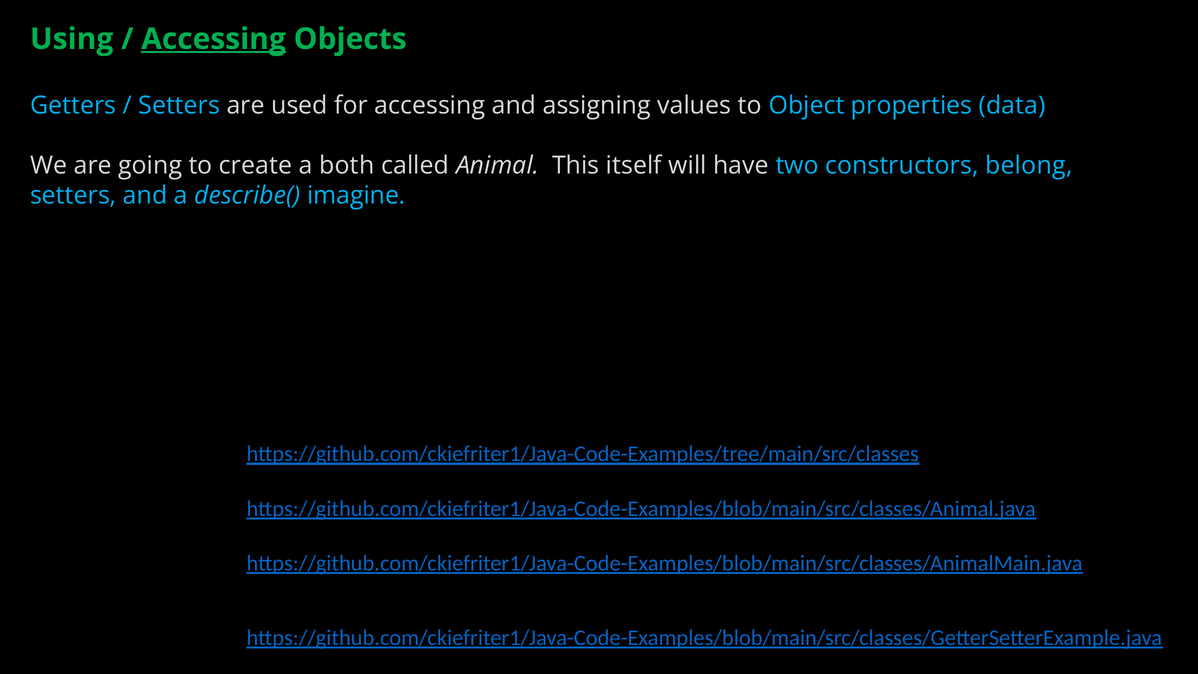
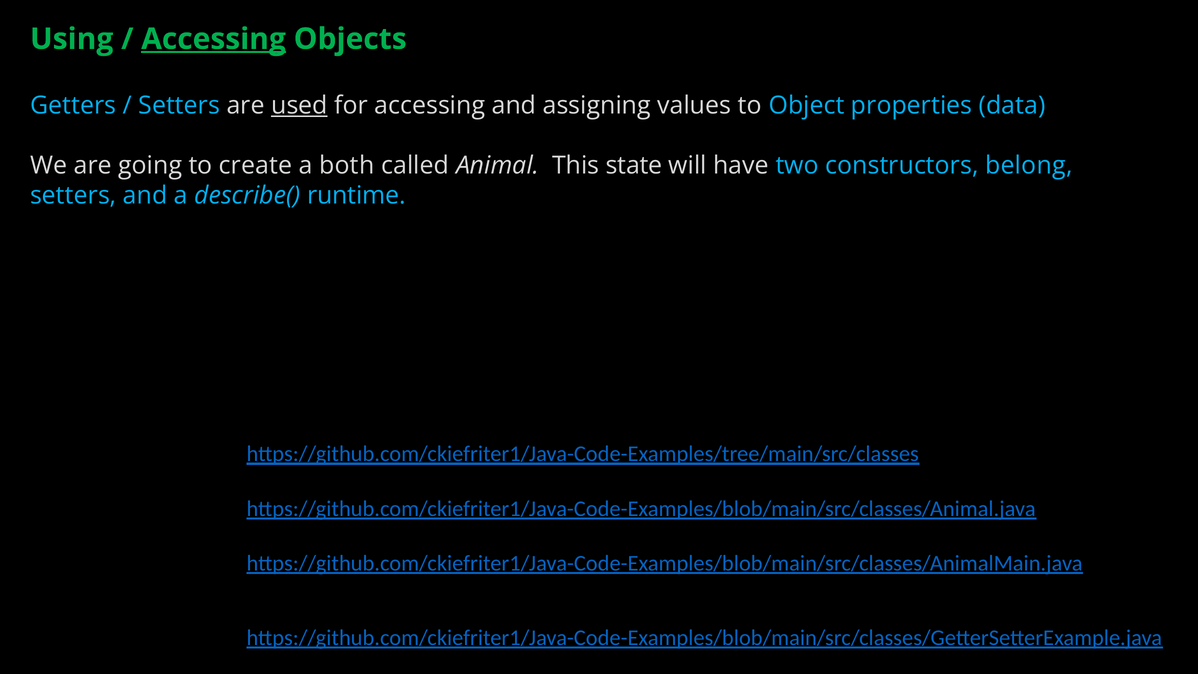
used underline: none -> present (299, 105)
itself: itself -> state (634, 165)
imagine: imagine -> runtime (356, 195)
